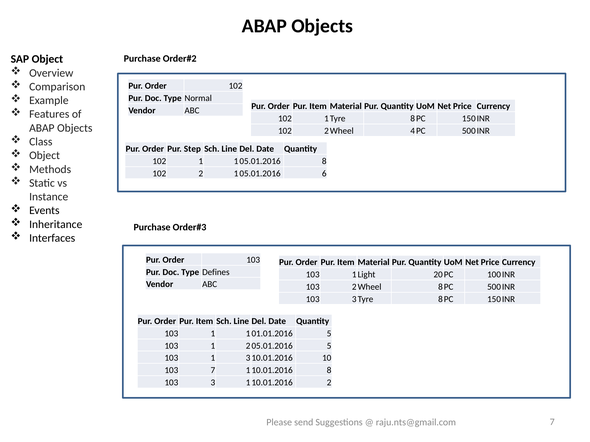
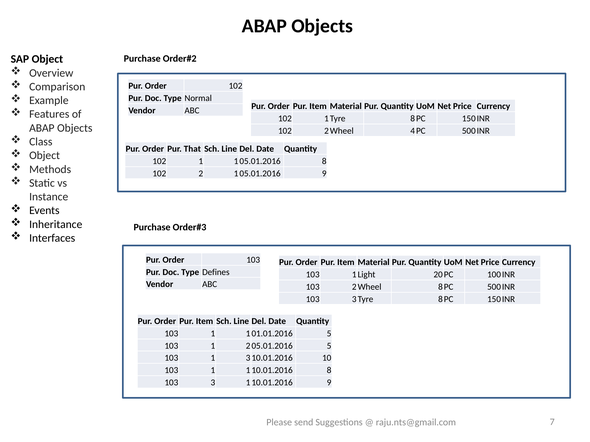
Step: Step -> That (192, 149)
6: 6 -> 9 (324, 174)
7: 7 -> 1 (213, 371)
2: 2 -> 9 (329, 383)
